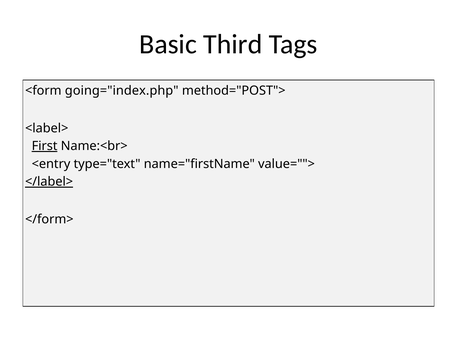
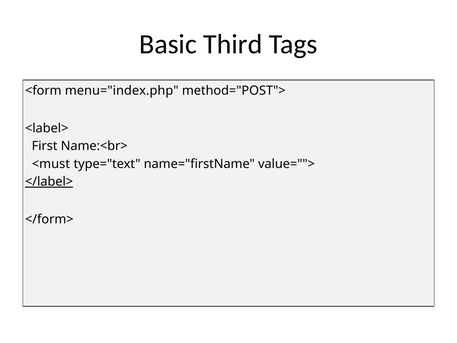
going="index.php: going="index.php -> menu="index.php (122, 91)
First underline: present -> none (45, 146)
<entry: <entry -> <must (51, 164)
